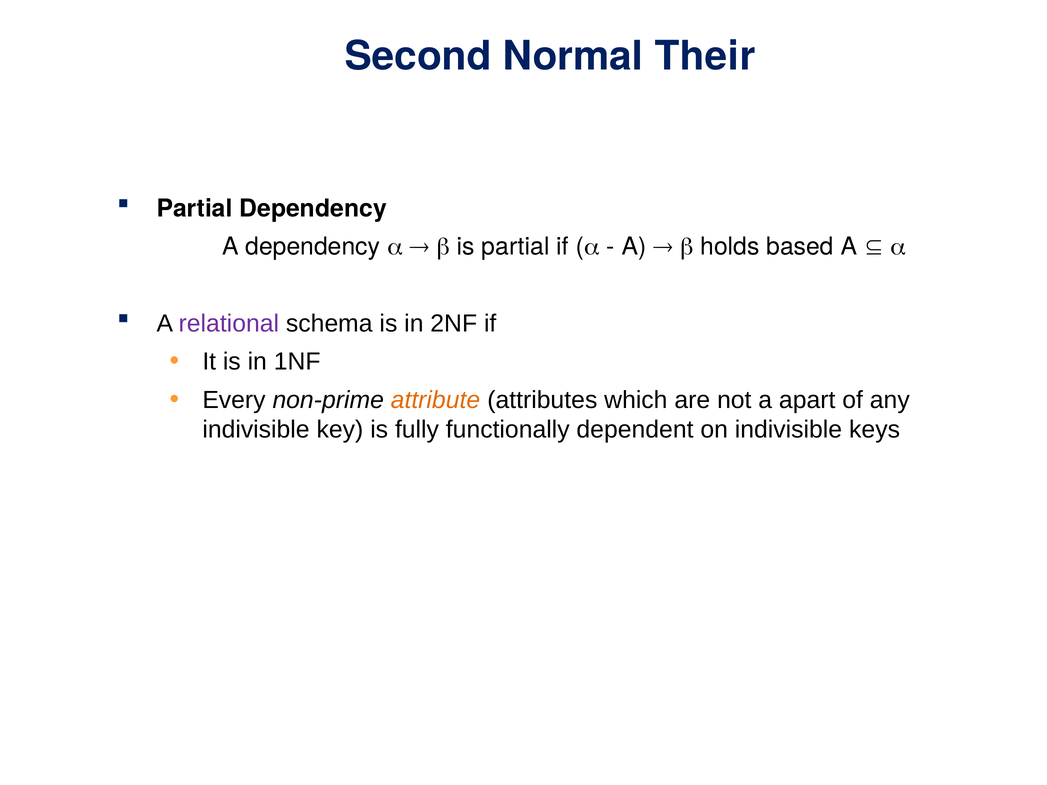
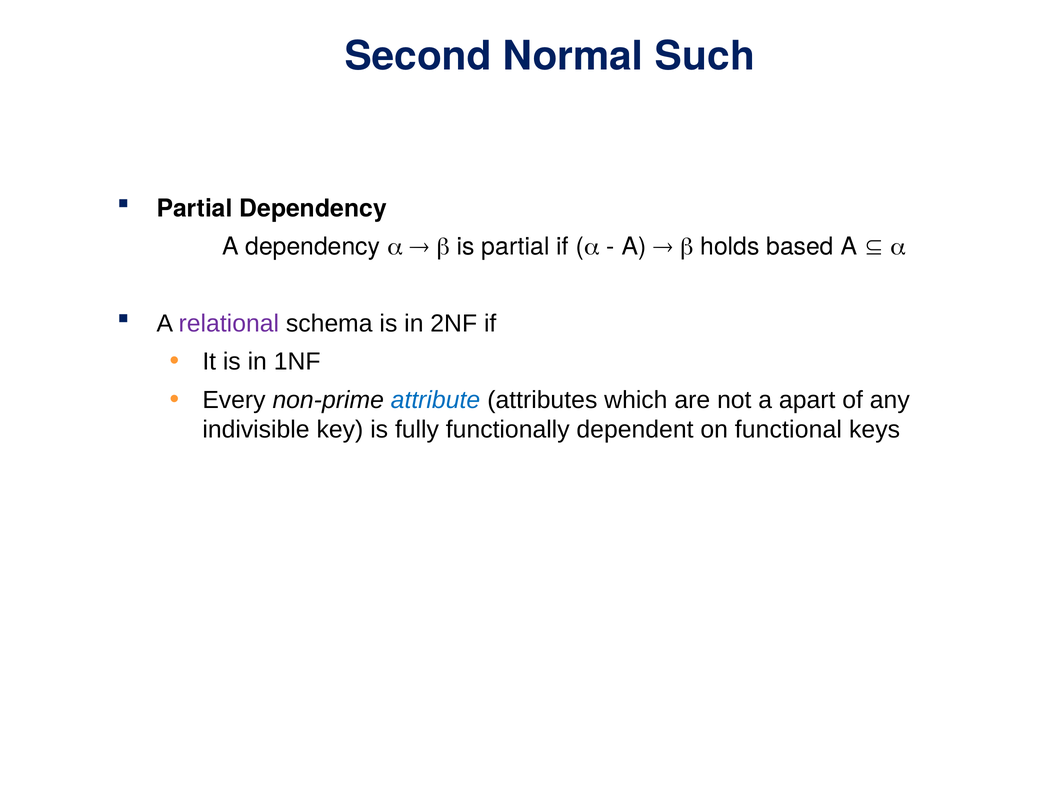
Their: Their -> Such (705, 56)
attribute colour: orange -> blue (435, 400)
on indivisible: indivisible -> functional (788, 430)
